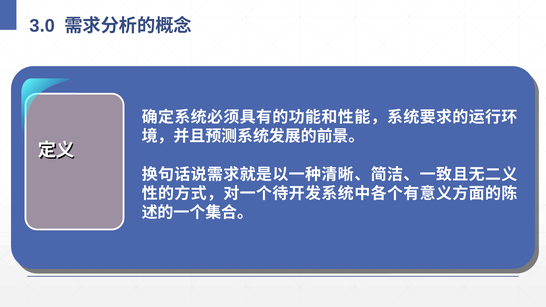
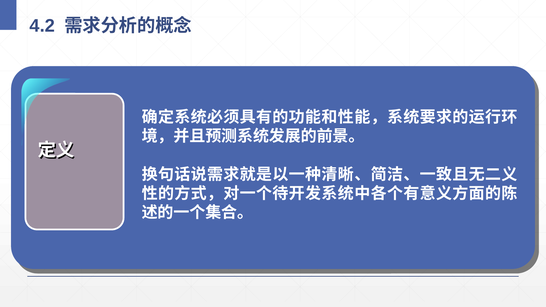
3.0: 3.0 -> 4.2 (42, 26)
